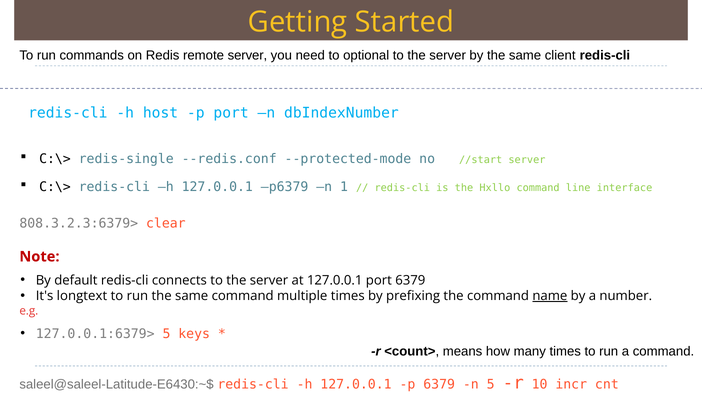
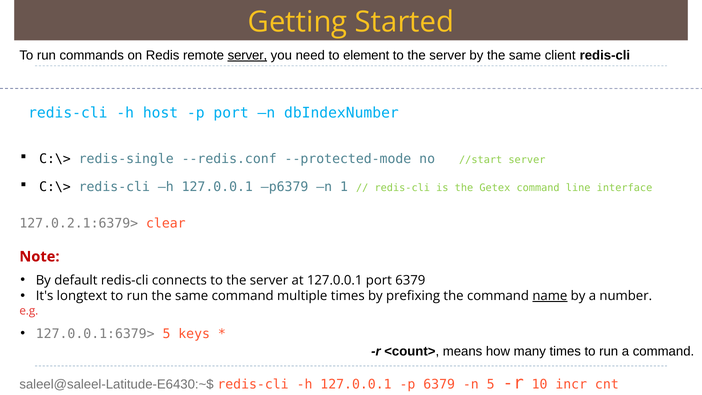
server underline: none -> present (247, 55)
optional: optional -> element (366, 55)
Hxllo: Hxllo -> Getex (495, 188)
808.3.2.3:6379>: 808.3.2.3:6379> -> 127.0.2.1:6379> (79, 223)
